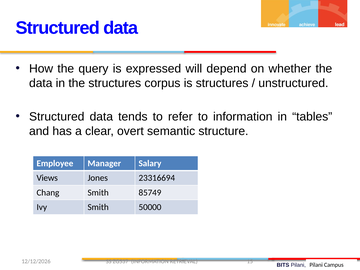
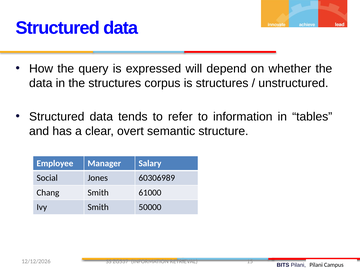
Views: Views -> Social (47, 178)
23316694: 23316694 -> 60306989 (157, 178)
85749: 85749 -> 61000 (150, 193)
